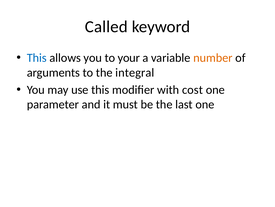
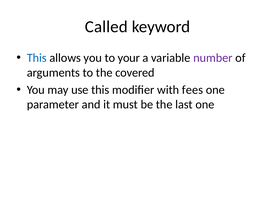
number colour: orange -> purple (213, 58)
integral: integral -> covered (135, 72)
cost: cost -> fees (193, 89)
